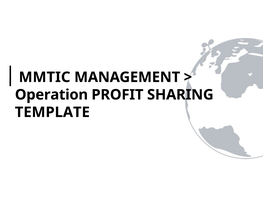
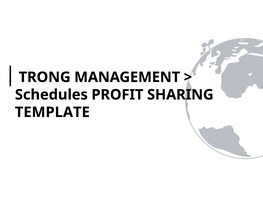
MMTIC: MMTIC -> TRONG (45, 77)
Operation: Operation -> Schedules (51, 95)
